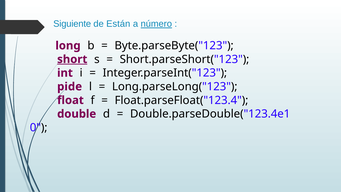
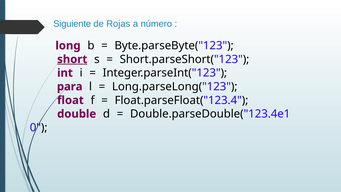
Están: Están -> Rojas (118, 24)
número underline: present -> none (156, 24)
pide: pide -> para (70, 87)
